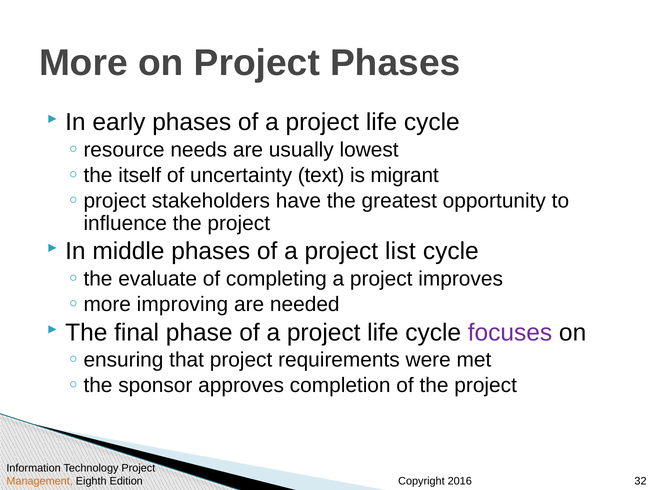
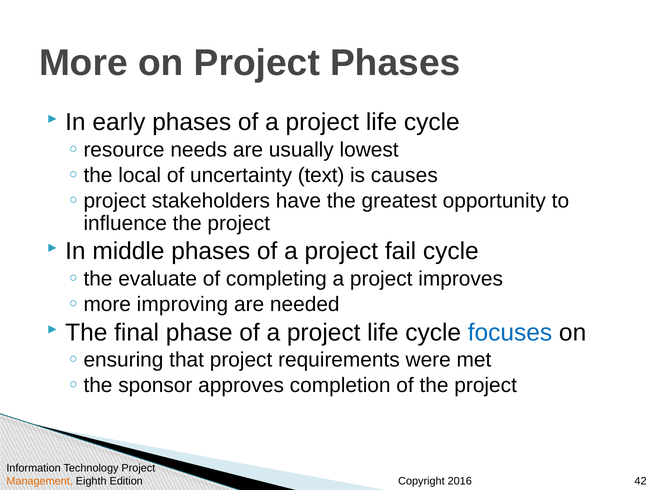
itself: itself -> local (140, 175)
migrant: migrant -> causes (404, 175)
list: list -> fail (401, 251)
focuses colour: purple -> blue (510, 332)
32: 32 -> 42 (641, 481)
